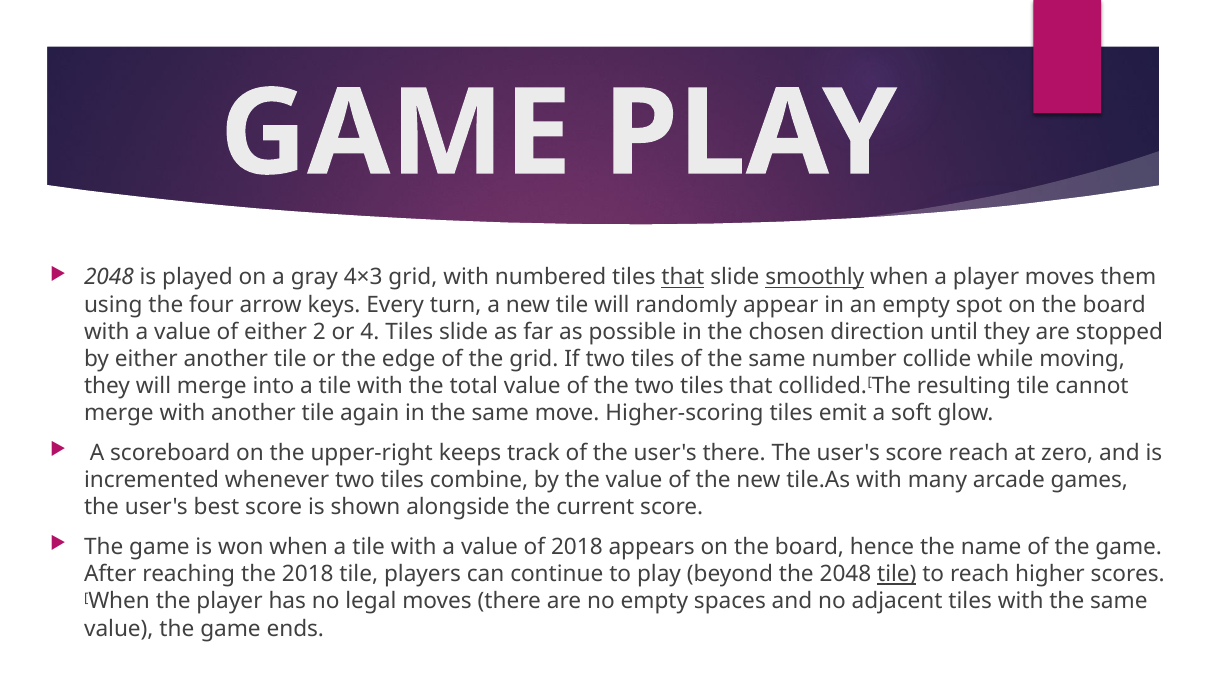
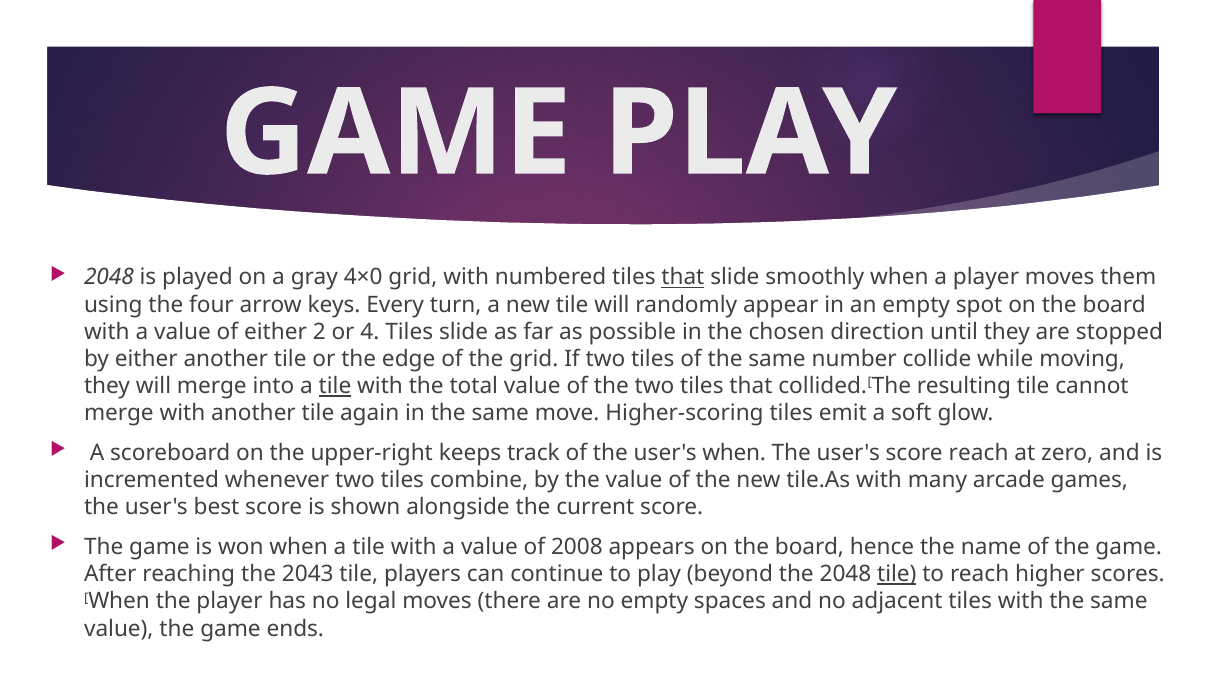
4×3: 4×3 -> 4×0 (363, 277)
smoothly underline: present -> none (815, 277)
tile underline: none -> present (335, 386)
user's there: there -> when (734, 453)
of 2018: 2018 -> 2008 (577, 547)
the 2018: 2018 -> 2043 (308, 574)
